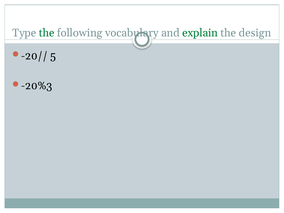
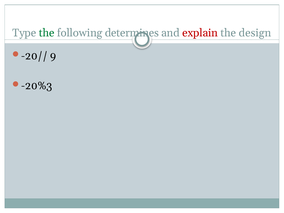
vocabulary: vocabulary -> determines (132, 33)
explain colour: green -> red (200, 33)
5: 5 -> 9 (53, 56)
